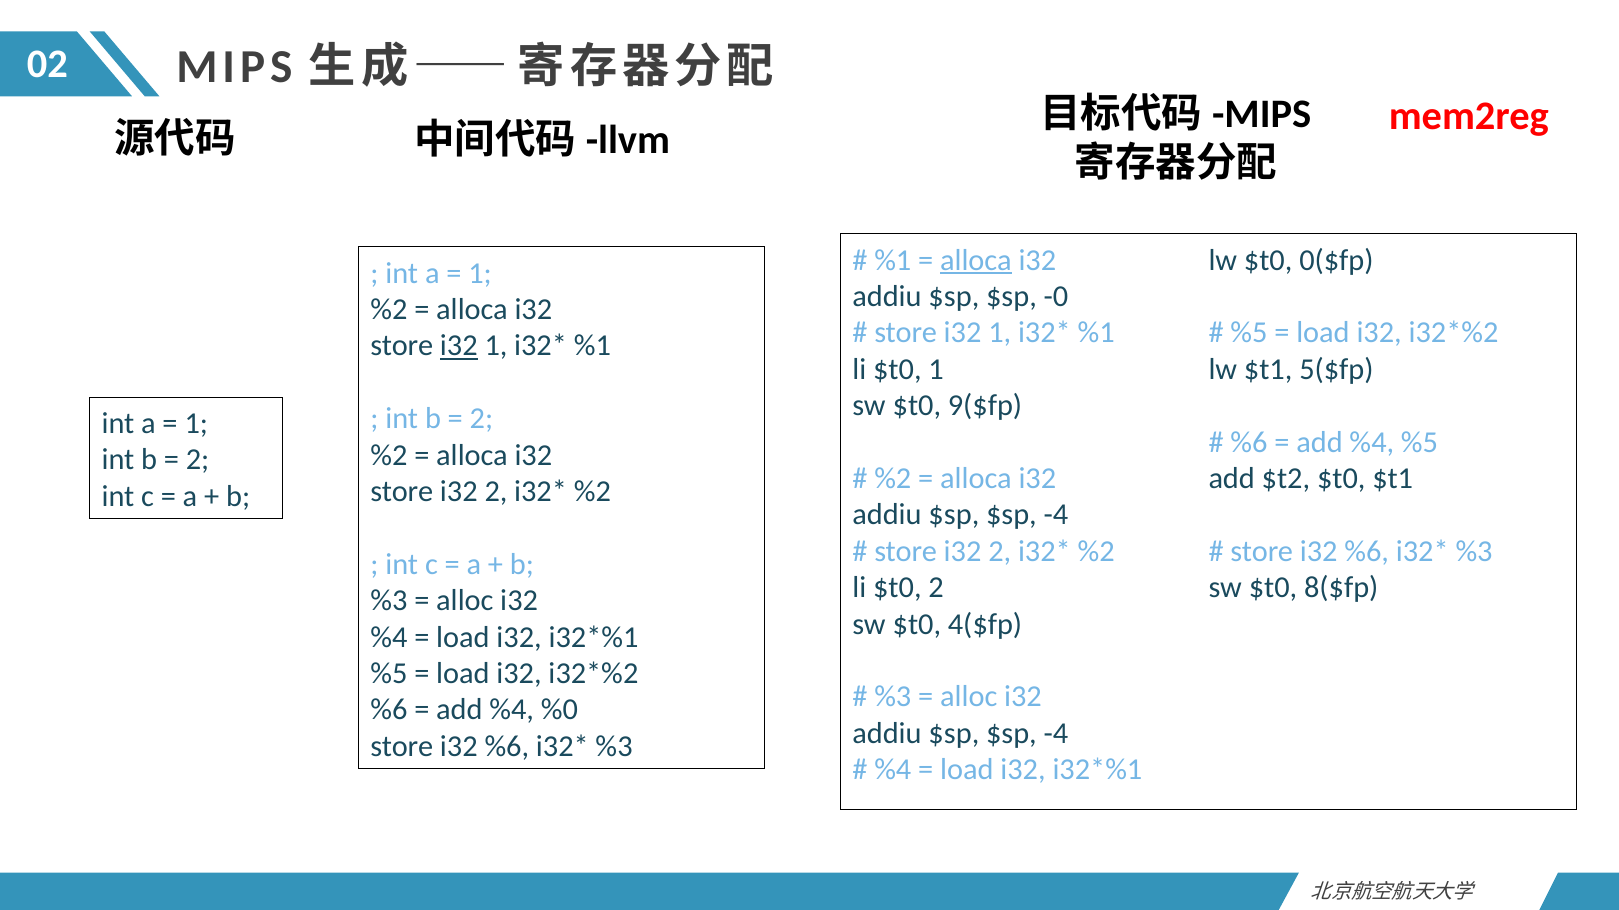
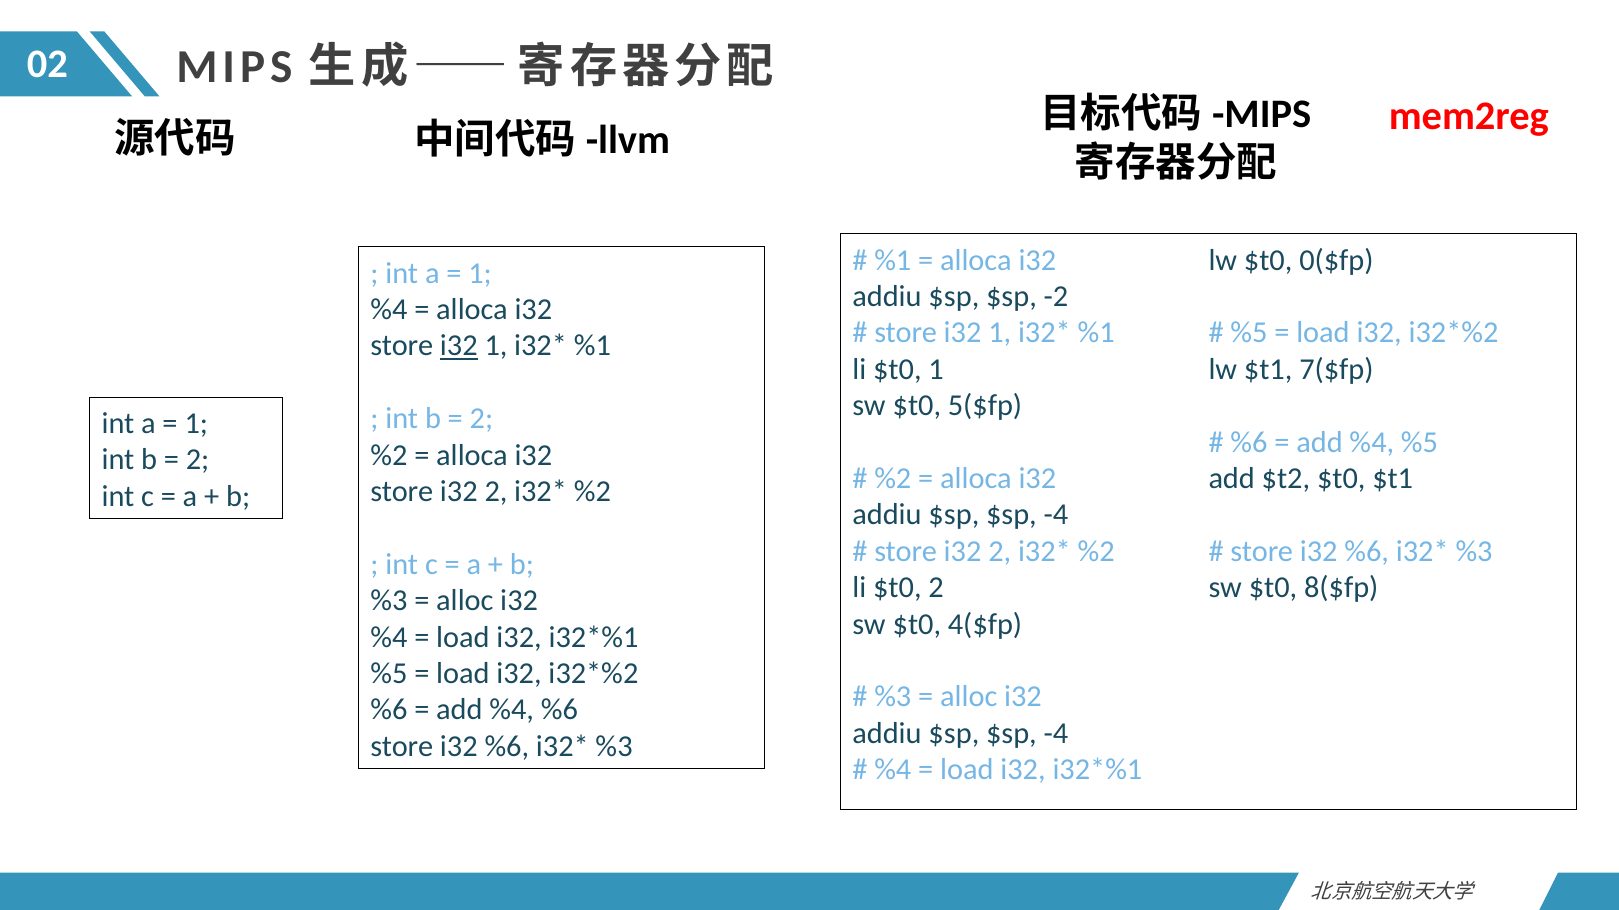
alloca underline: present -> none (976, 260)
-0: -0 -> -2 (1056, 297)
%2: %2 -> %4 (389, 310)
5($fp: 5($fp -> 7($fp (1336, 370)
9($fp: 9($fp -> 5($fp (985, 406)
%4 %0: %0 -> %6 (559, 710)
